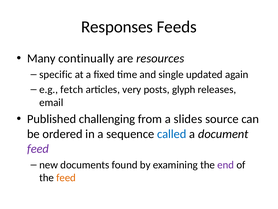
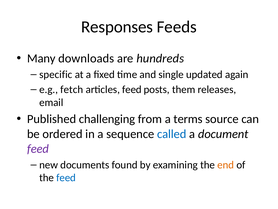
continually: continually -> downloads (86, 58)
resources: resources -> hundreds (160, 58)
articles very: very -> feed (132, 89)
glyph: glyph -> them (184, 89)
slides: slides -> terms (188, 119)
end colour: purple -> orange (226, 164)
feed colour: orange -> blue (66, 177)
